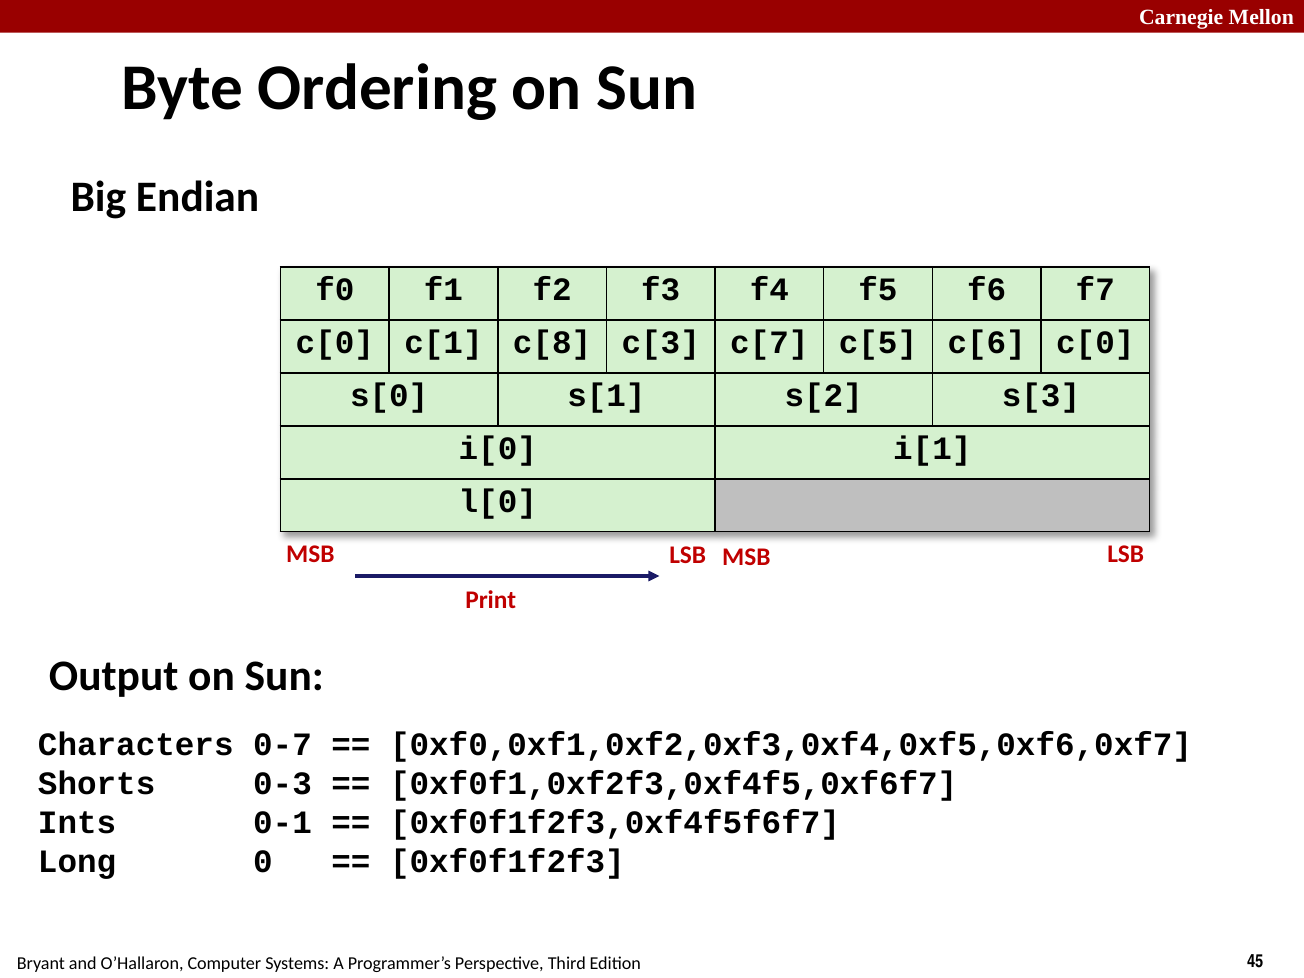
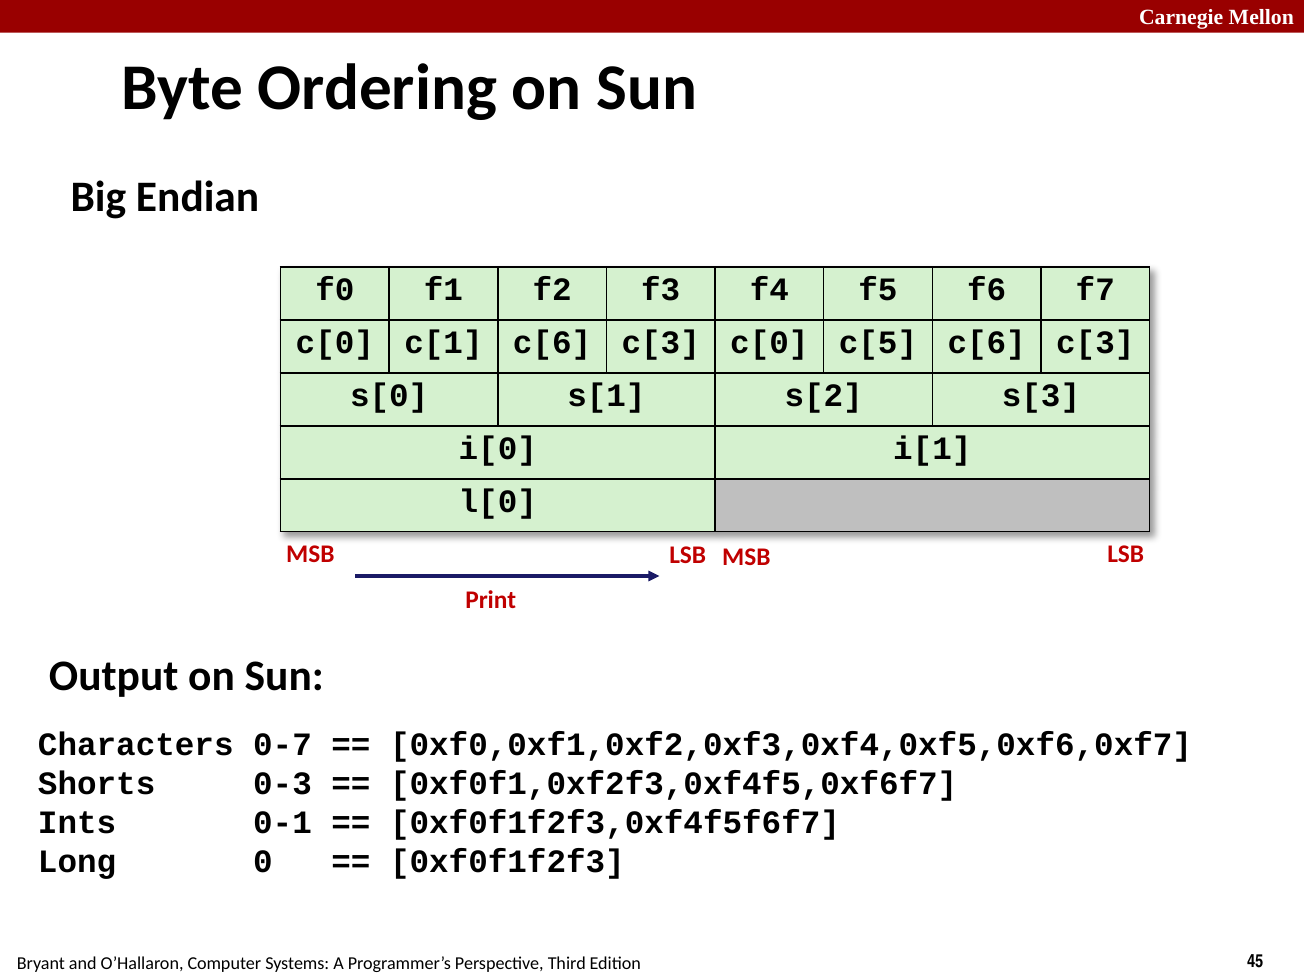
c[1 c[8: c[8 -> c[6 (552, 343)
c[3 c[7: c[7 -> c[0 (769, 343)
c[5 c[6 c[0: c[0 -> c[3 (1095, 343)
